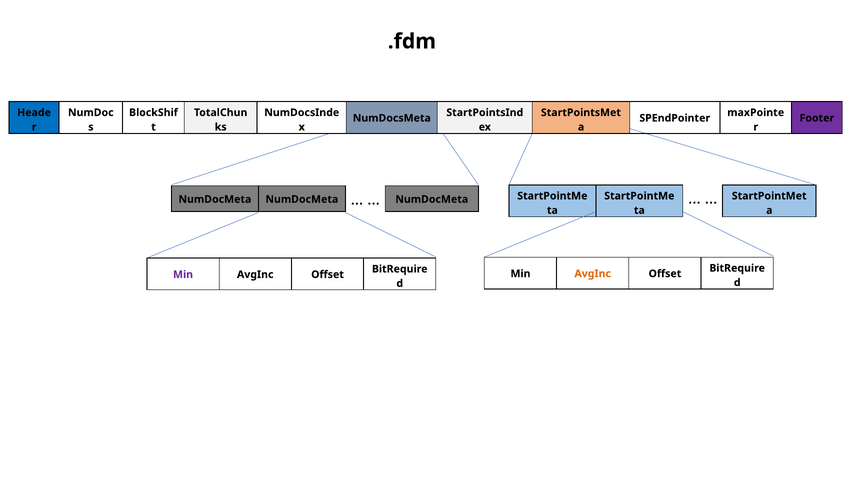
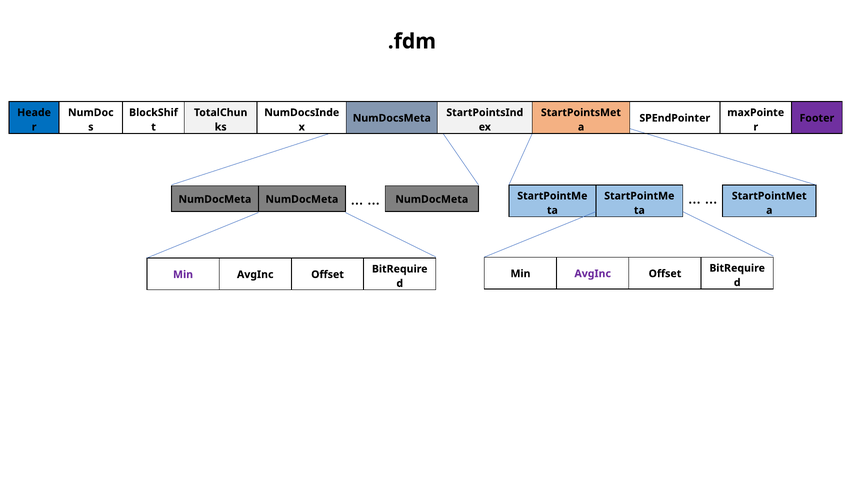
AvgInc colour: orange -> purple (593, 274)
